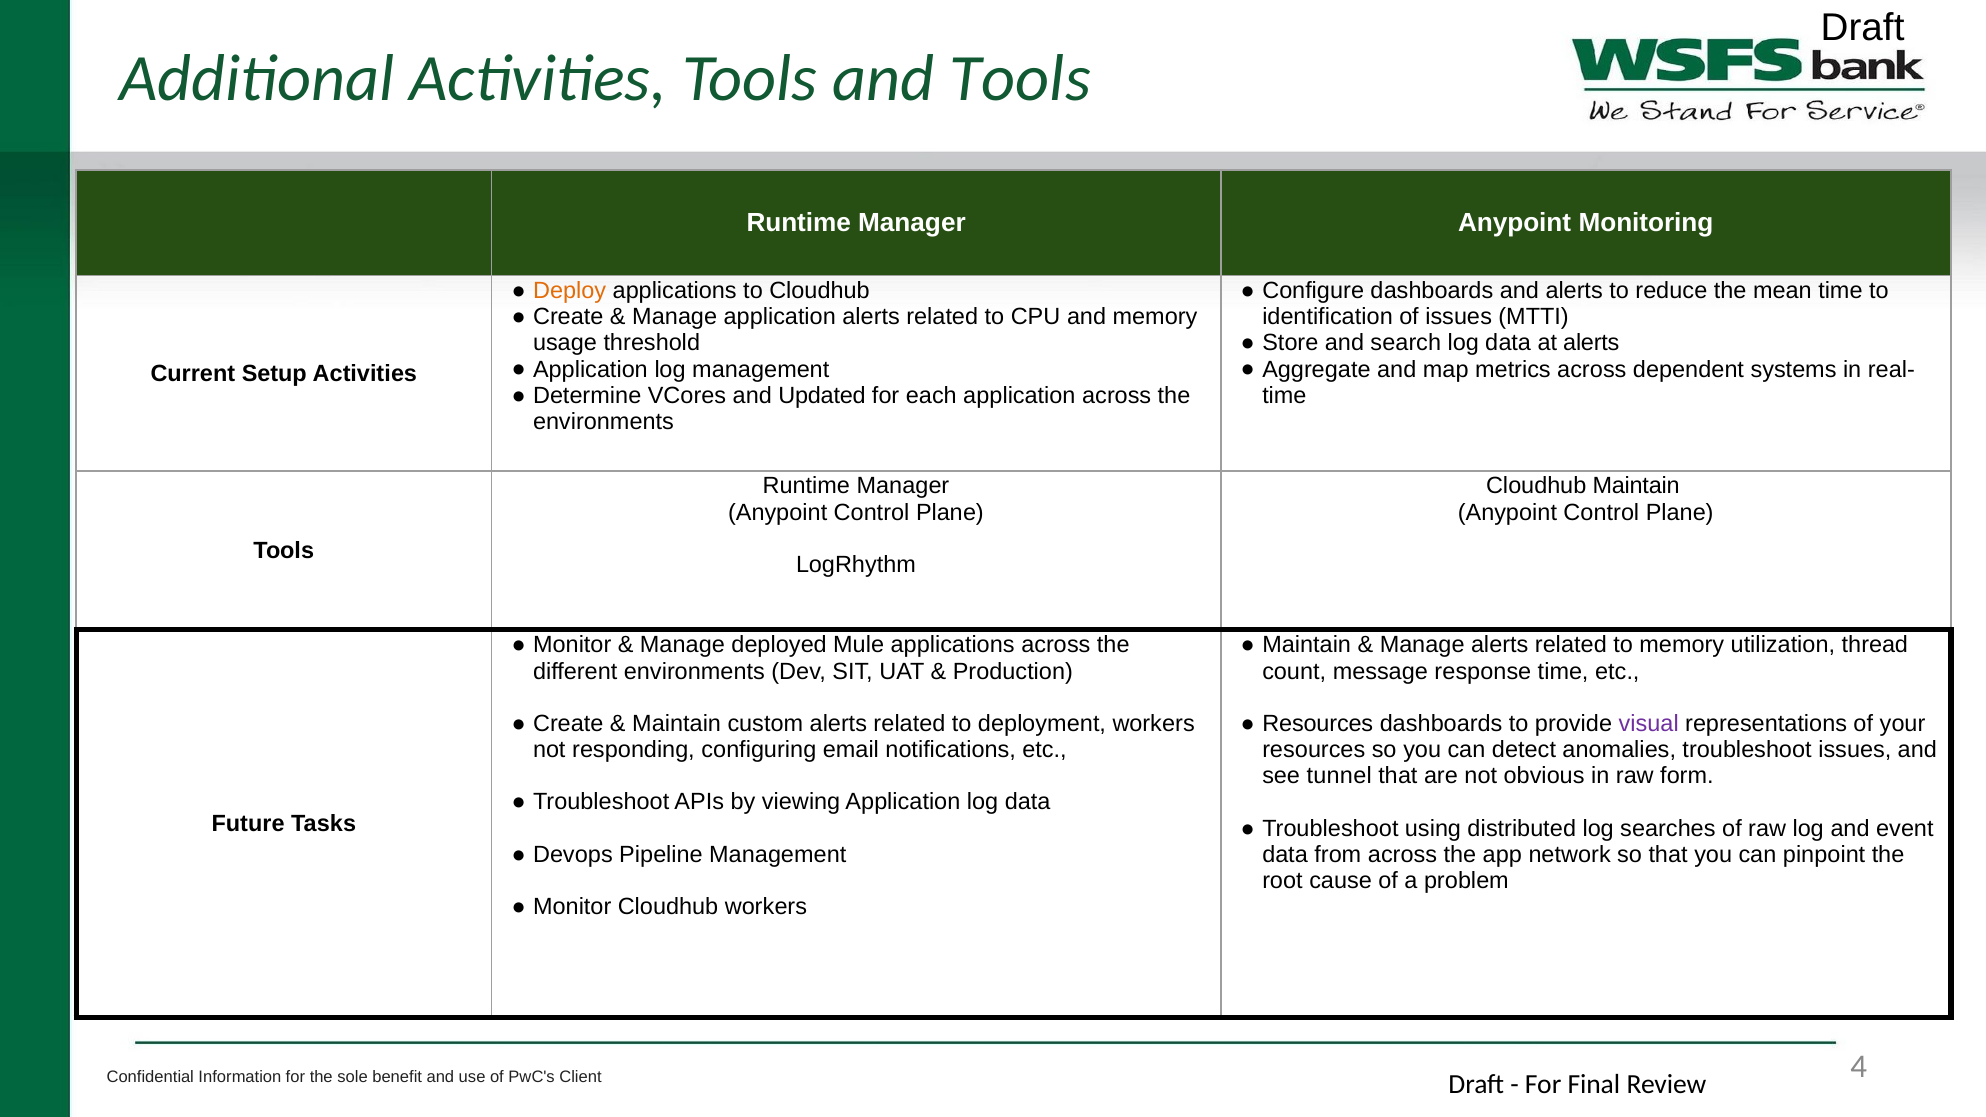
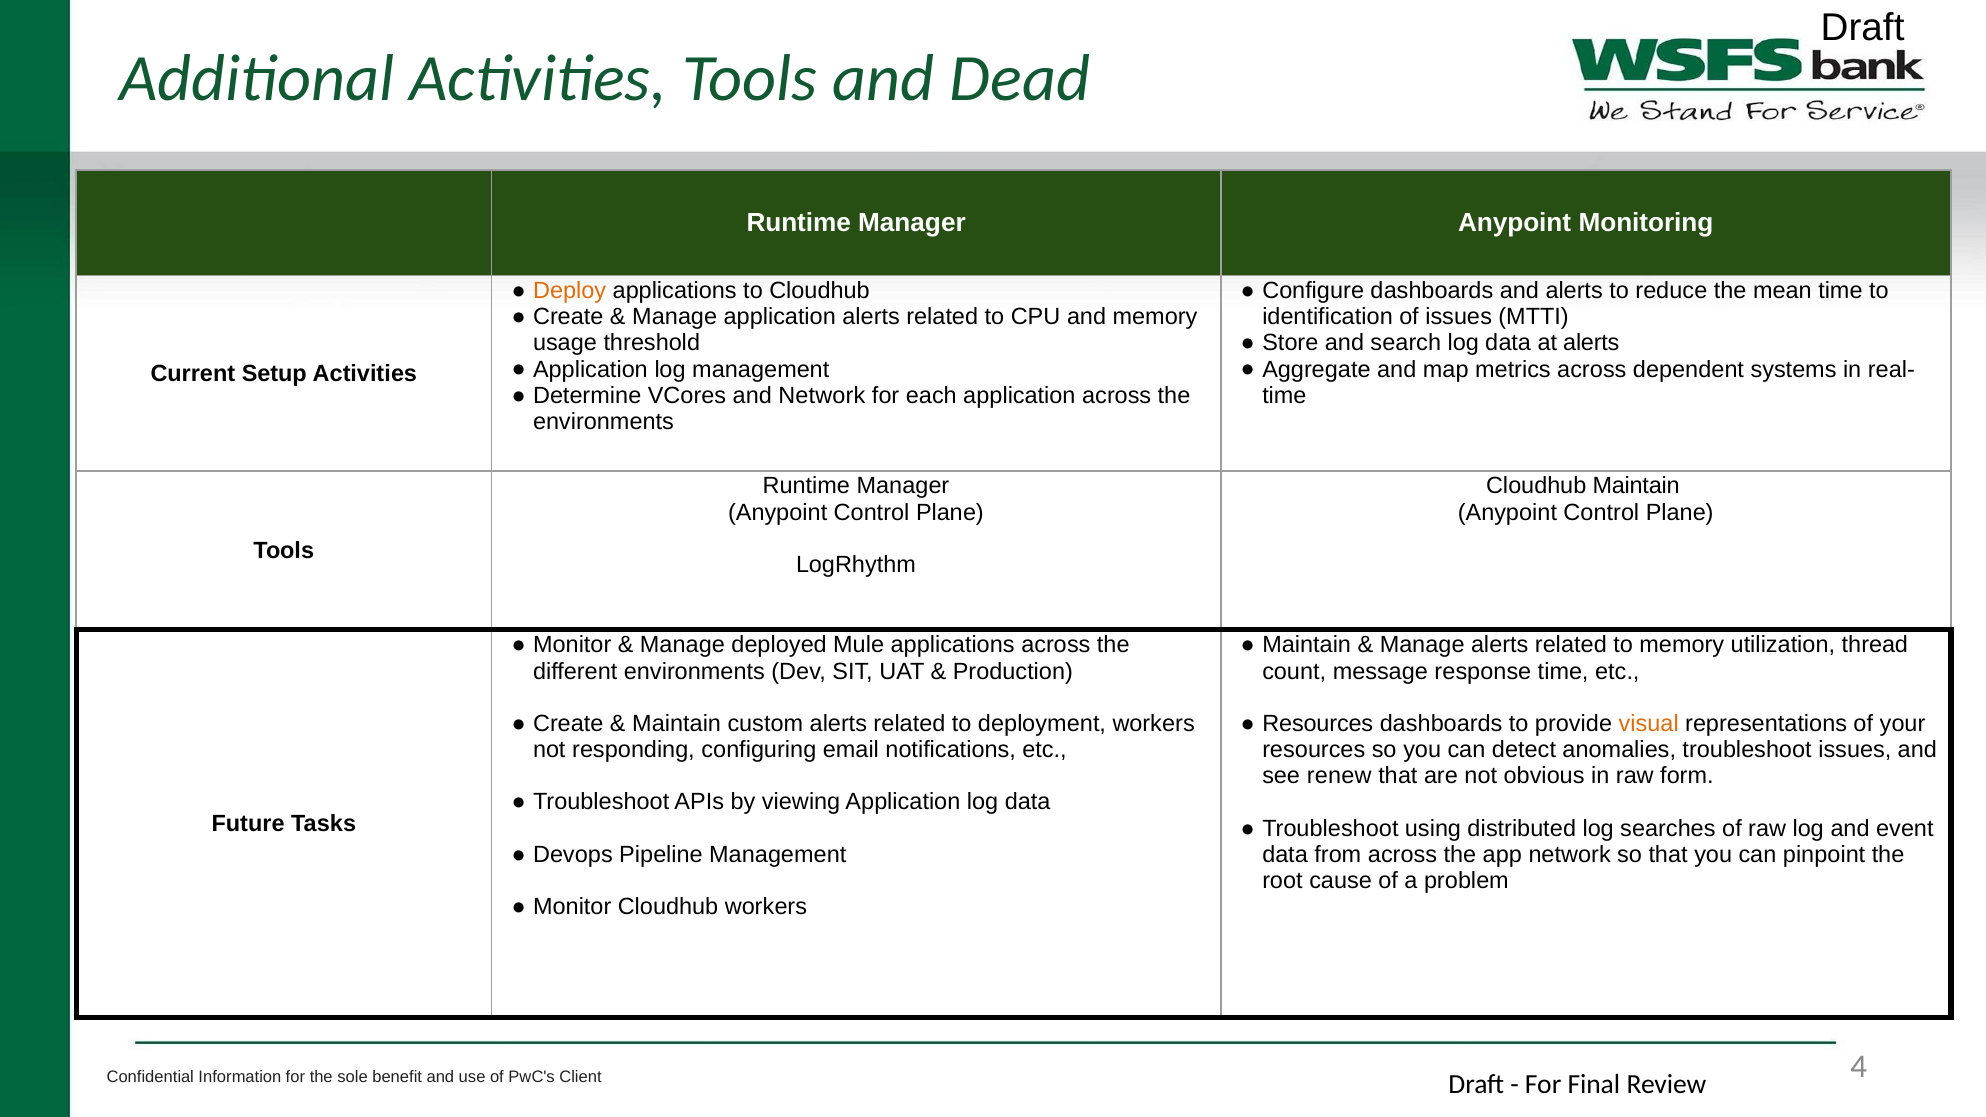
and Tools: Tools -> Dead (1020, 79)
and Updated: Updated -> Network (822, 396)
visual colour: purple -> orange (1649, 724)
tunnel: tunnel -> renew (1339, 776)
